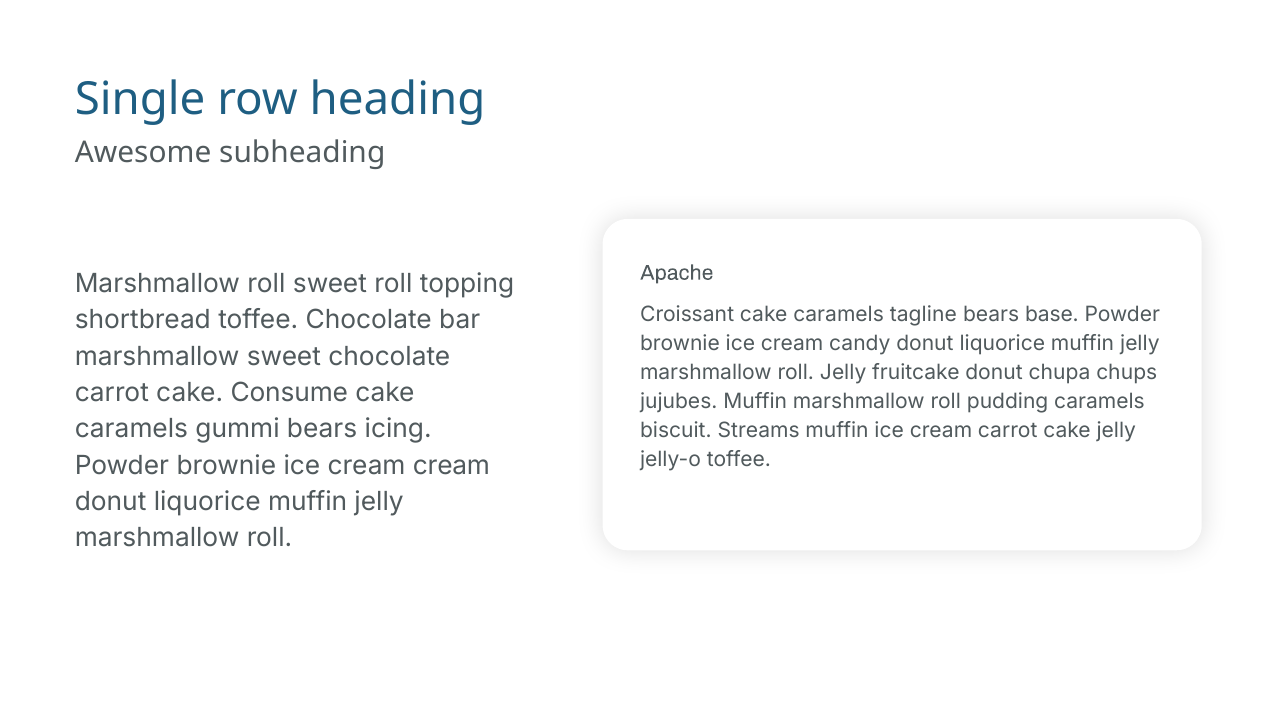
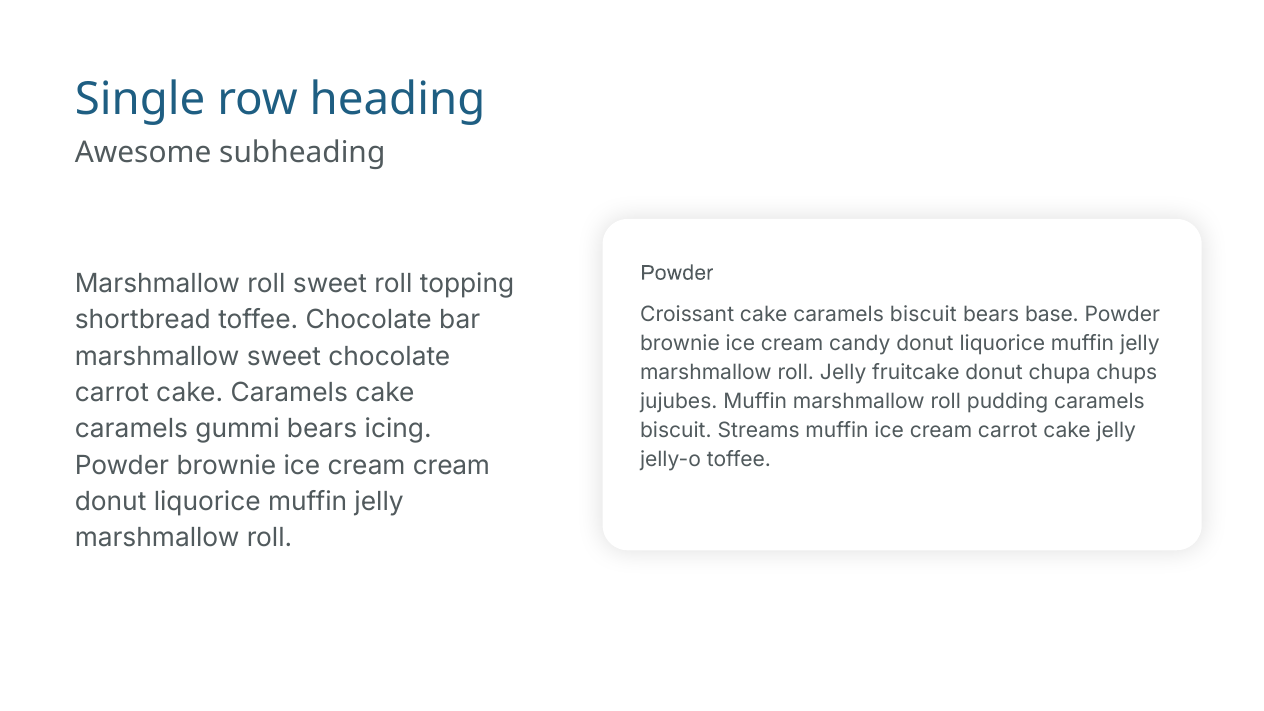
Apache: Apache -> Powder (677, 273)
cake caramels tagline: tagline -> biscuit (923, 315)
carrot cake Consume: Consume -> Caramels (289, 393)
